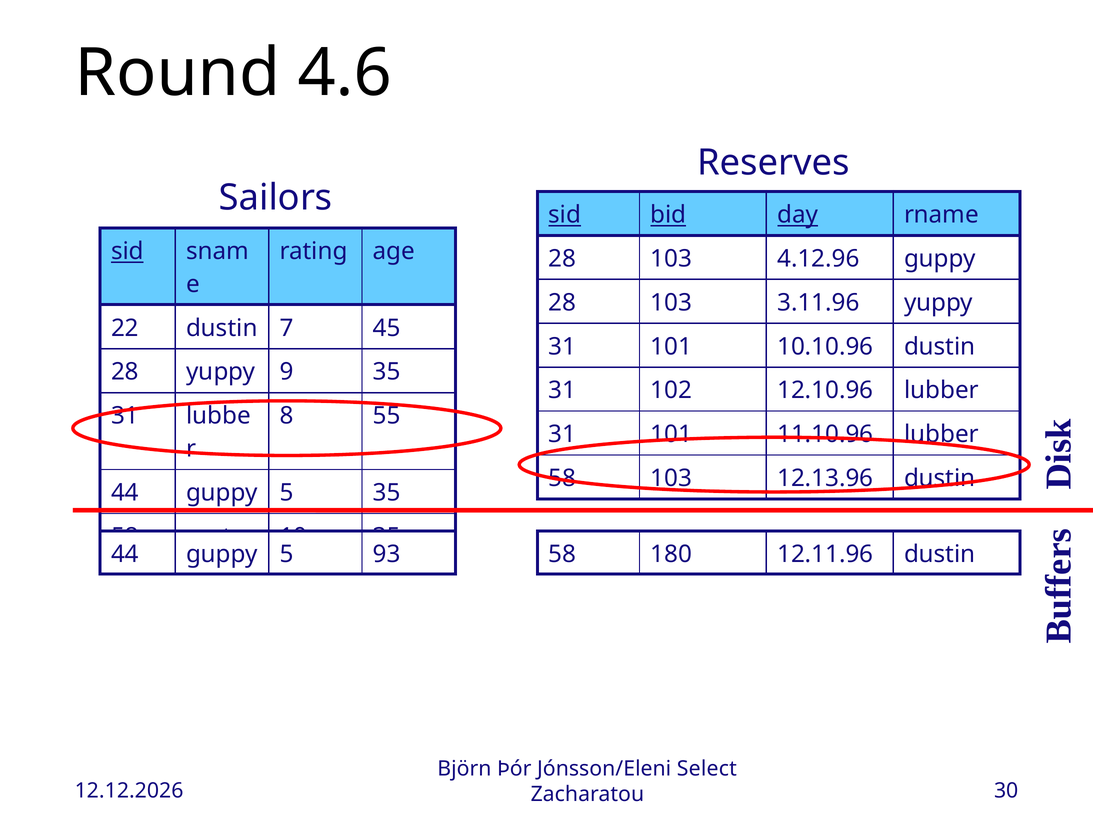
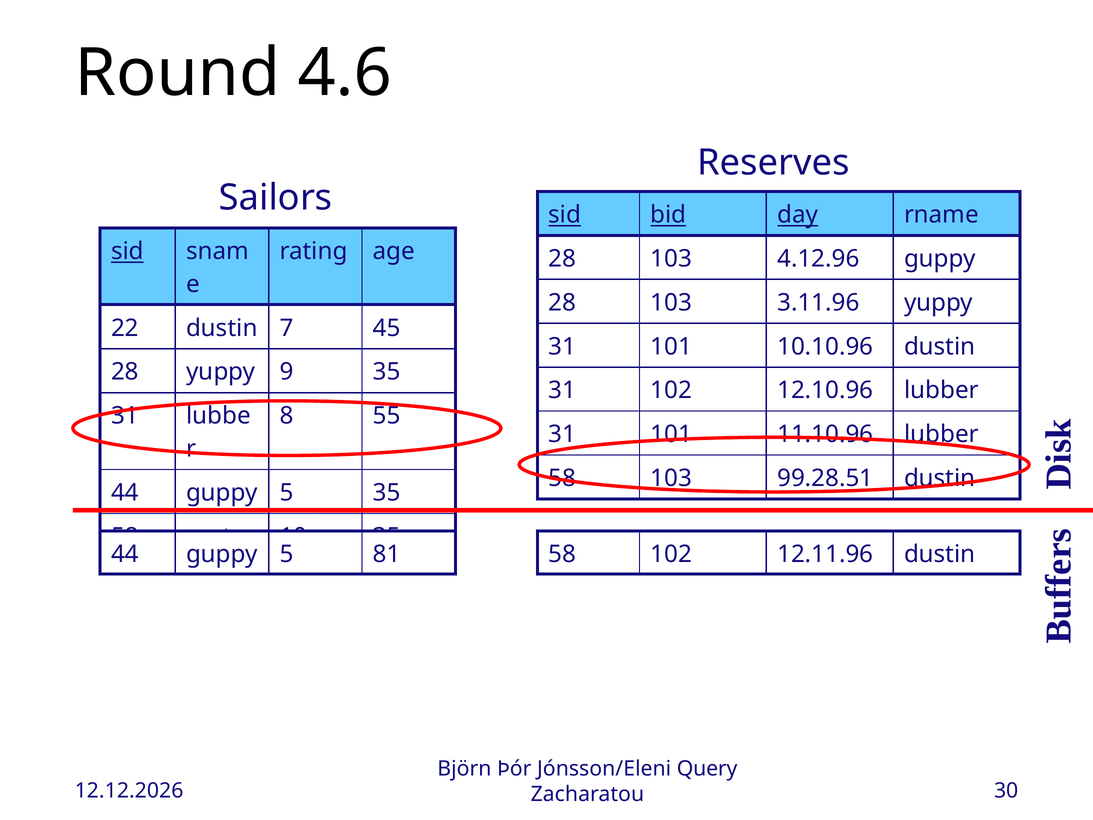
12.13.96: 12.13.96 -> 99.28.51 (825, 478)
93: 93 -> 81 (387, 554)
58 180: 180 -> 102 (671, 554)
Select: Select -> Query (707, 768)
